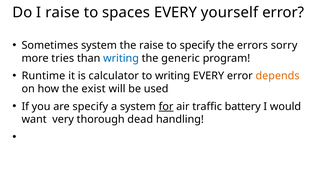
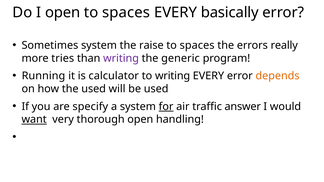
I raise: raise -> open (63, 13)
yourself: yourself -> basically (230, 13)
specify: specify -> spaces (197, 45)
sorry: sorry -> really (284, 45)
writing colour: blue -> purple (121, 58)
Runtime: Runtime -> Running (43, 76)
the exist: exist -> used (94, 89)
battery: battery -> answer (243, 107)
want underline: none -> present (34, 120)
thorough dead: dead -> open (140, 120)
